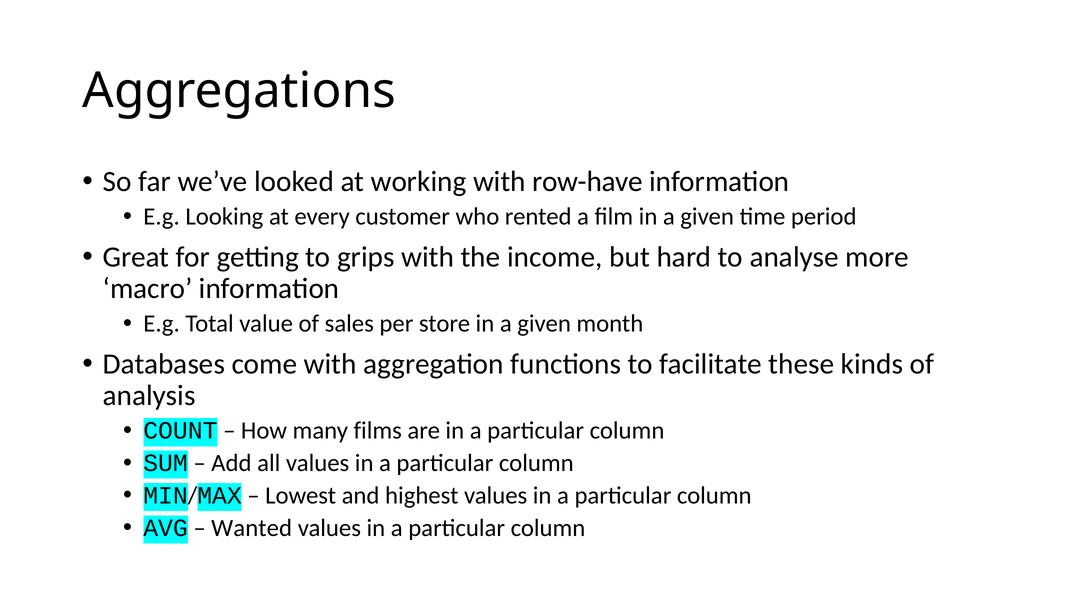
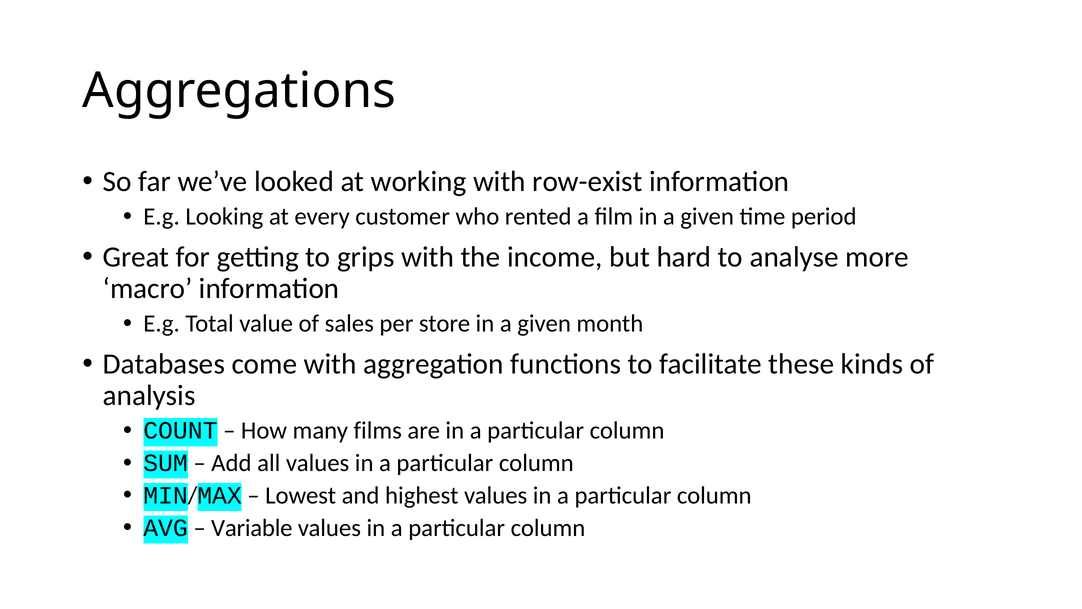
row-have: row-have -> row-exist (588, 182)
Wanted: Wanted -> Variable (252, 528)
